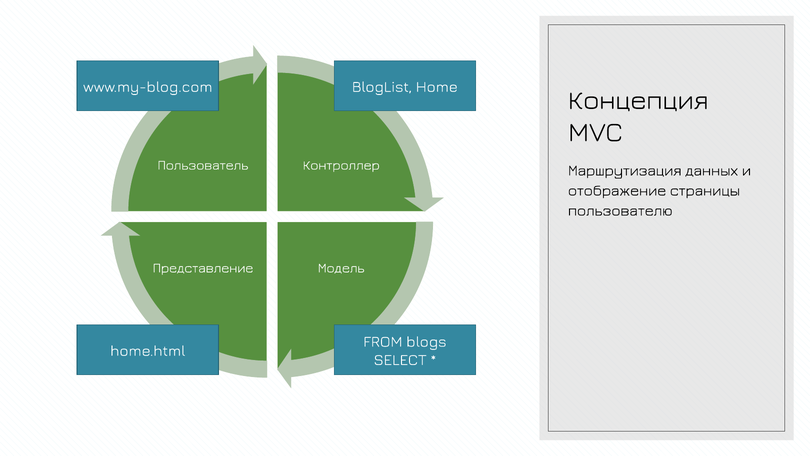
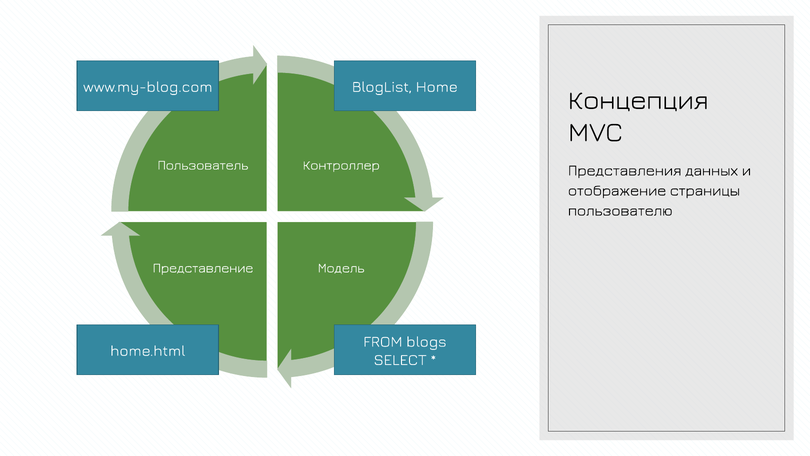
Маршрутизация: Маршрутизация -> Представления (625, 170)
